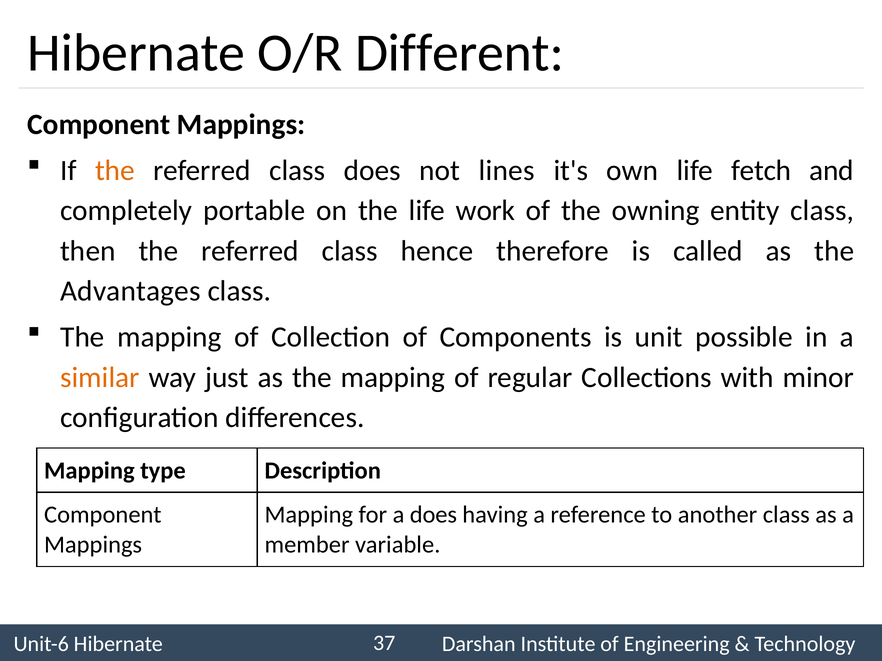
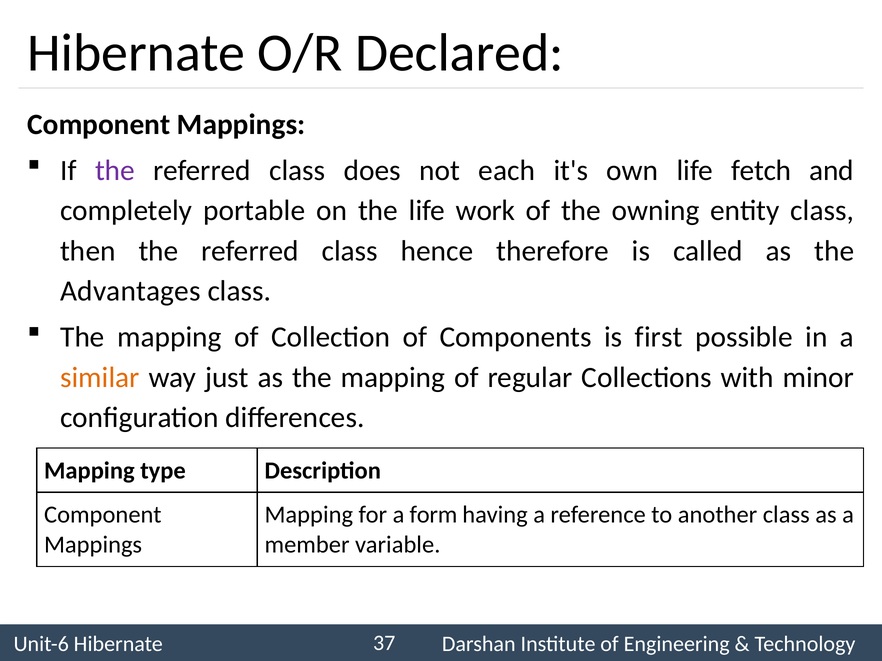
Different: Different -> Declared (459, 53)
the colour: orange -> purple (115, 171)
lines: lines -> each (507, 171)
unit: unit -> first (659, 337)
a does: does -> form (433, 515)
